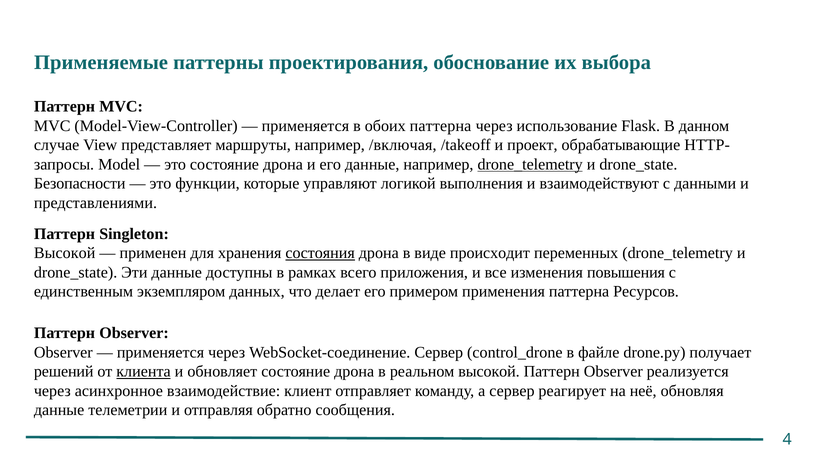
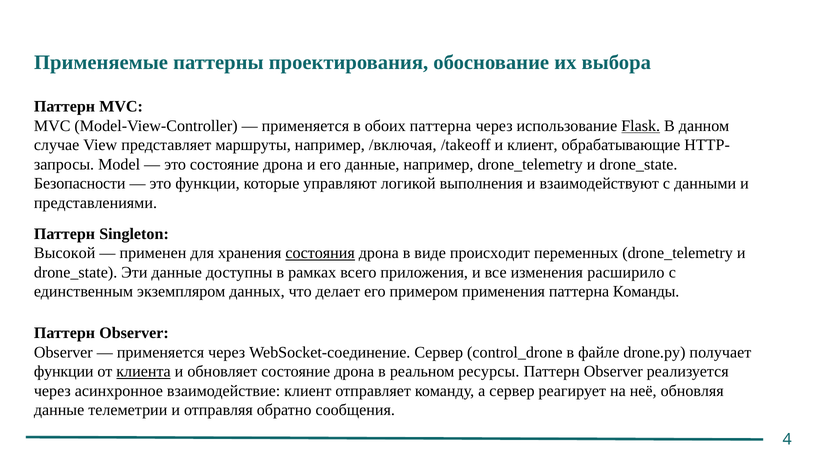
Flask underline: none -> present (641, 126)
и проект: проект -> клиент (532, 145)
drone_telemetry underline: present -> none (530, 164)
повышения: повышения -> расширило (626, 272)
Ресурсов: Ресурсов -> Команды (646, 292)
решений: решений -> функции (64, 372)
реальном высокой: высокой -> ресурсы (489, 372)
